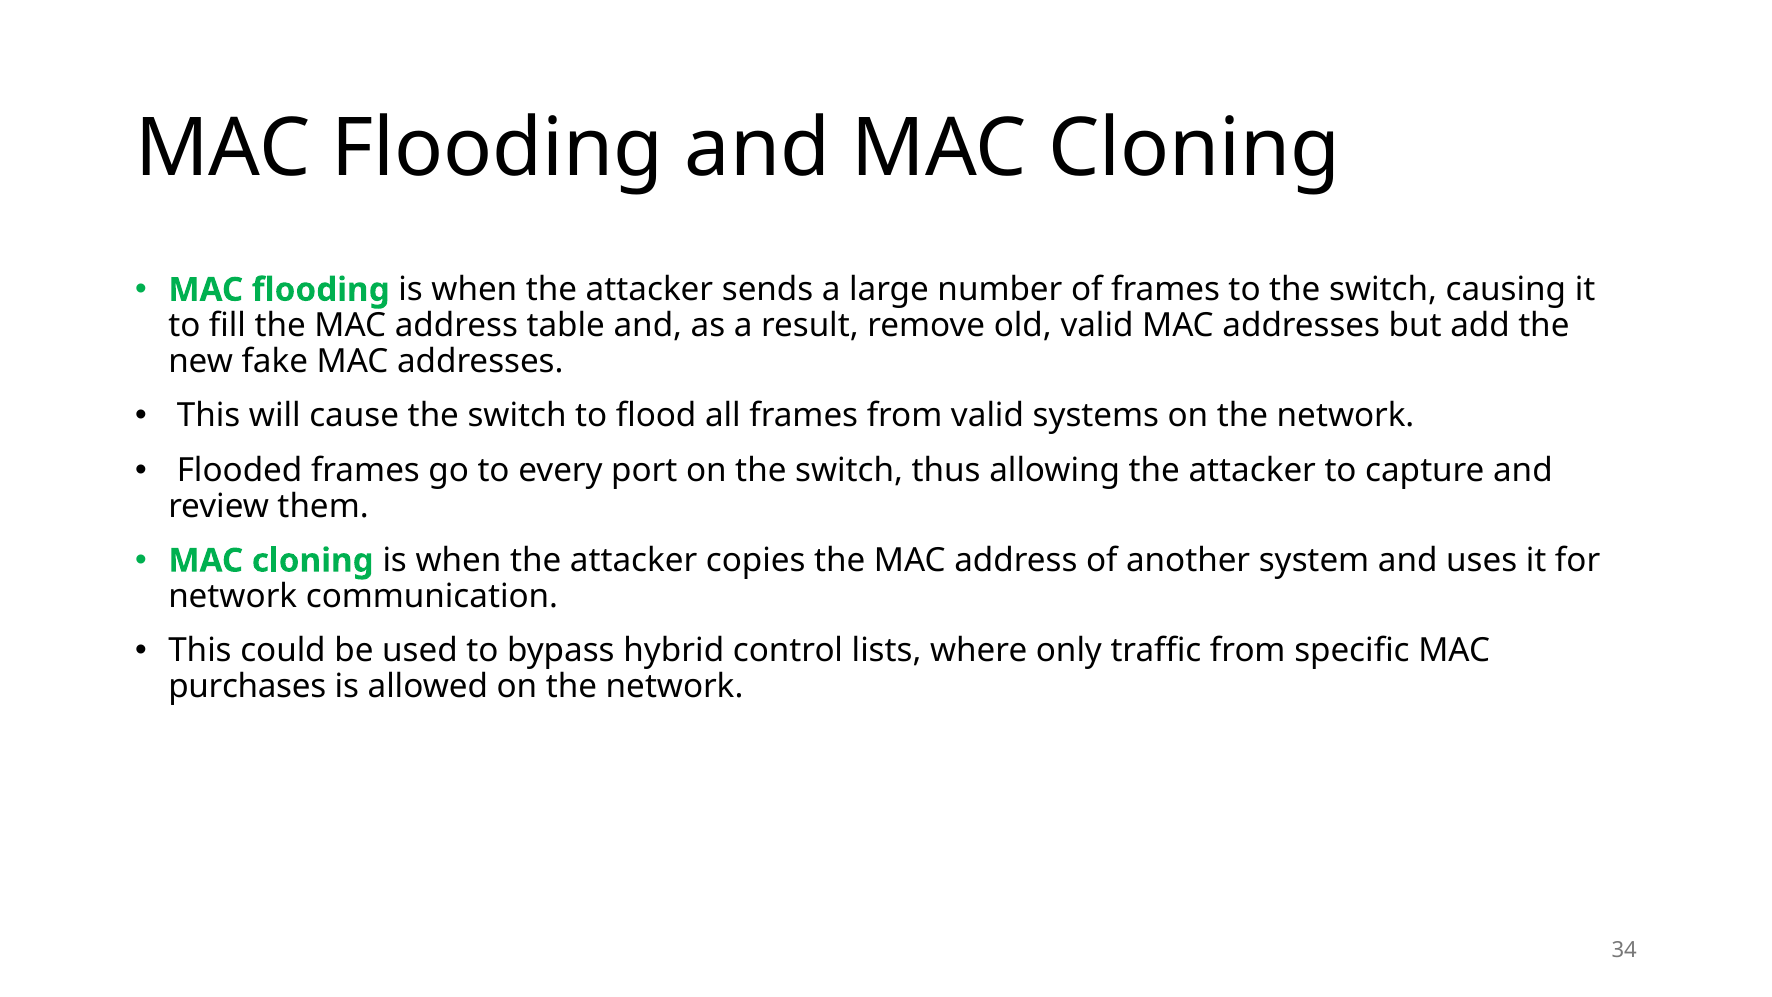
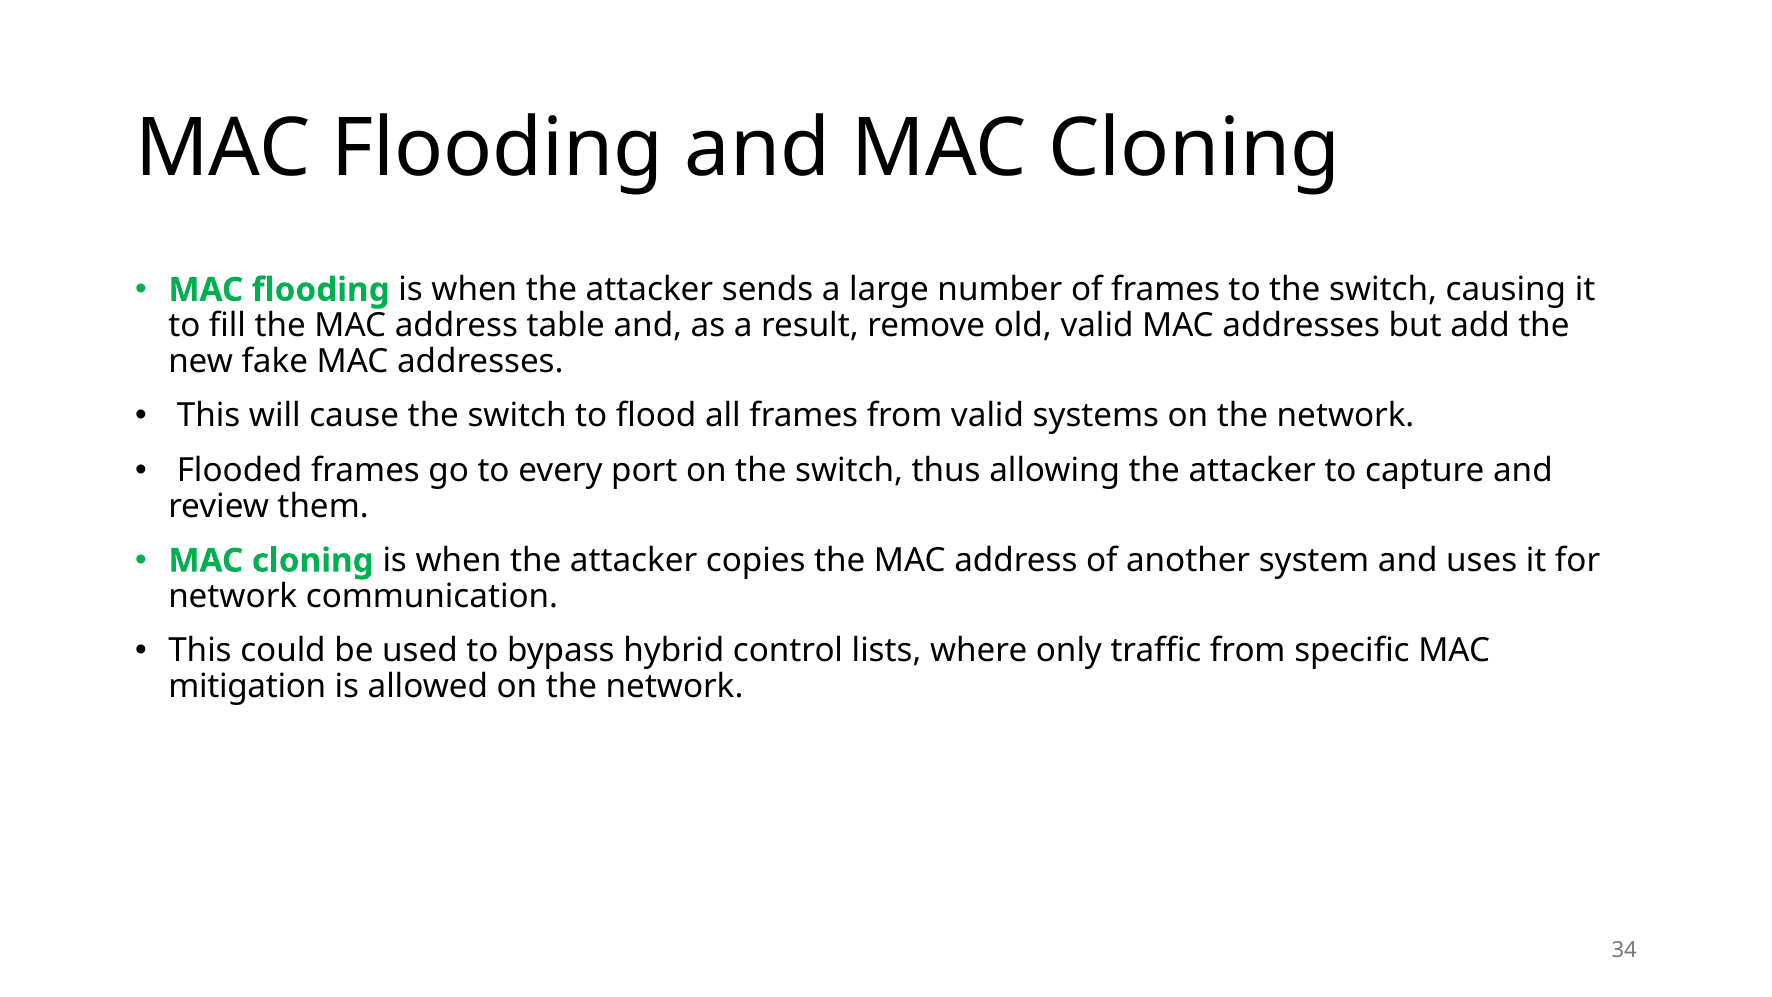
purchases: purchases -> mitigation (247, 687)
